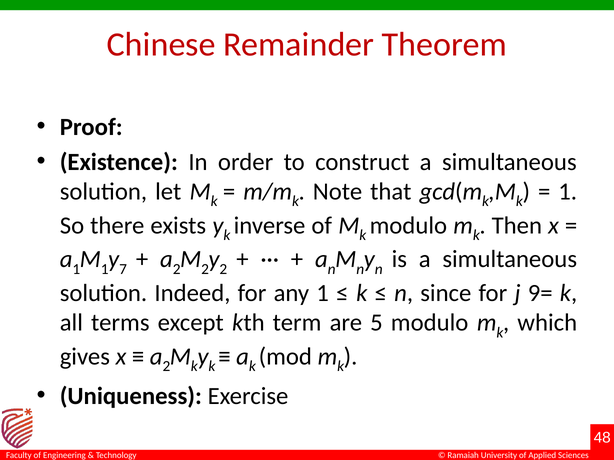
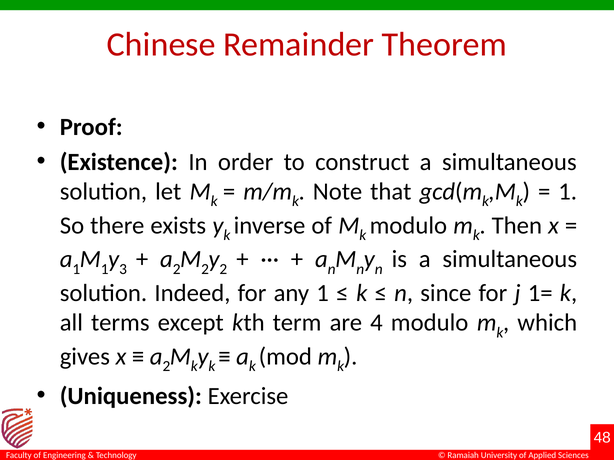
7: 7 -> 3 (123, 269)
9=: 9= -> 1= (540, 293)
5: 5 -> 4 (376, 323)
